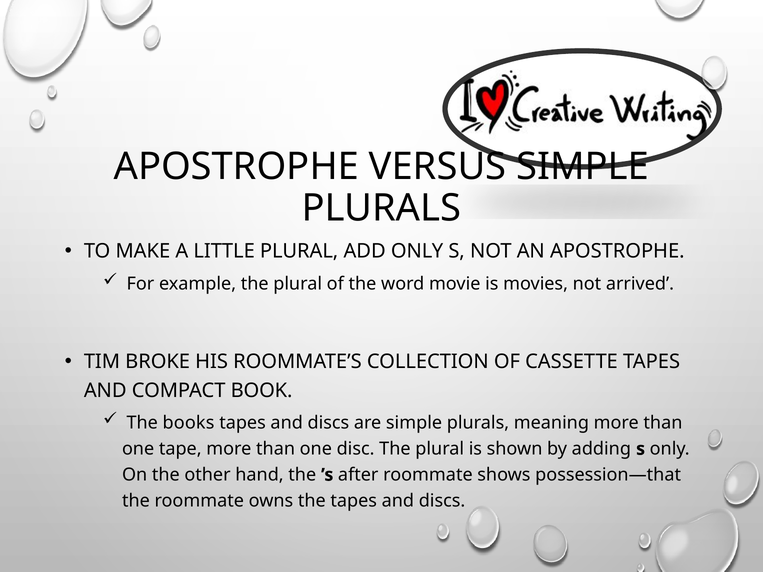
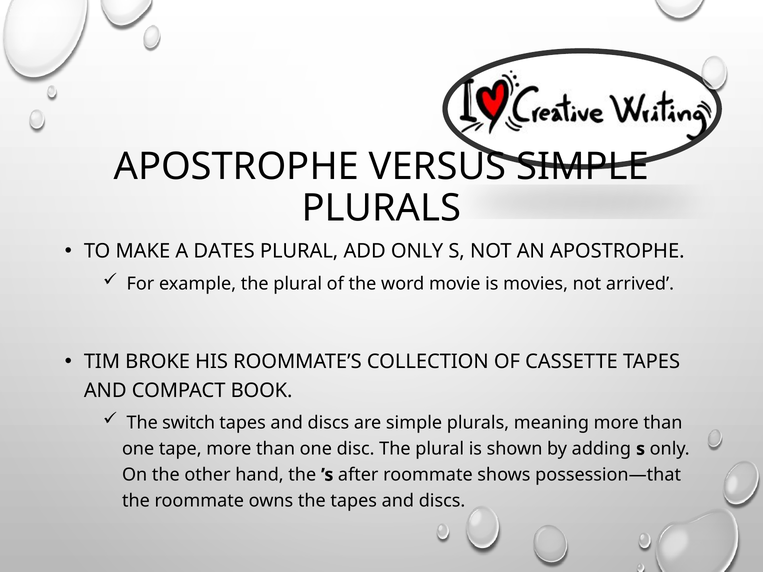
LITTLE: LITTLE -> DATES (224, 251)
books: books -> switch (189, 423)
